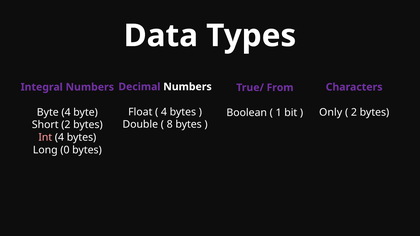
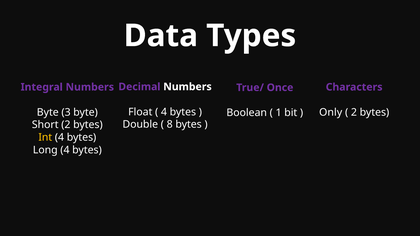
From: From -> Once (280, 88)
Byte 4: 4 -> 3 (66, 112)
Int colour: pink -> yellow (45, 138)
Long 0: 0 -> 4 (65, 150)
